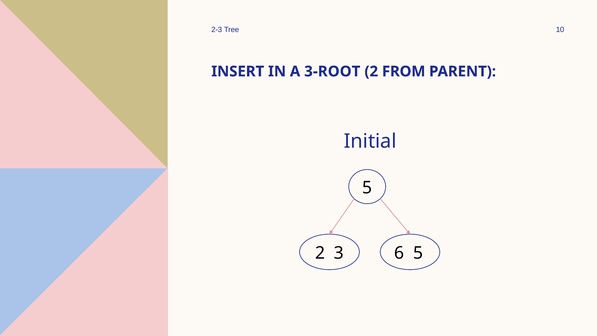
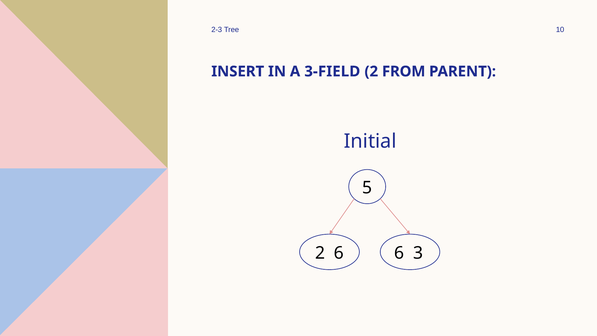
3-ROOT: 3-ROOT -> 3-FIELD (332, 71)
2 3: 3 -> 6 (339, 253)
6 5: 5 -> 3 (418, 253)
